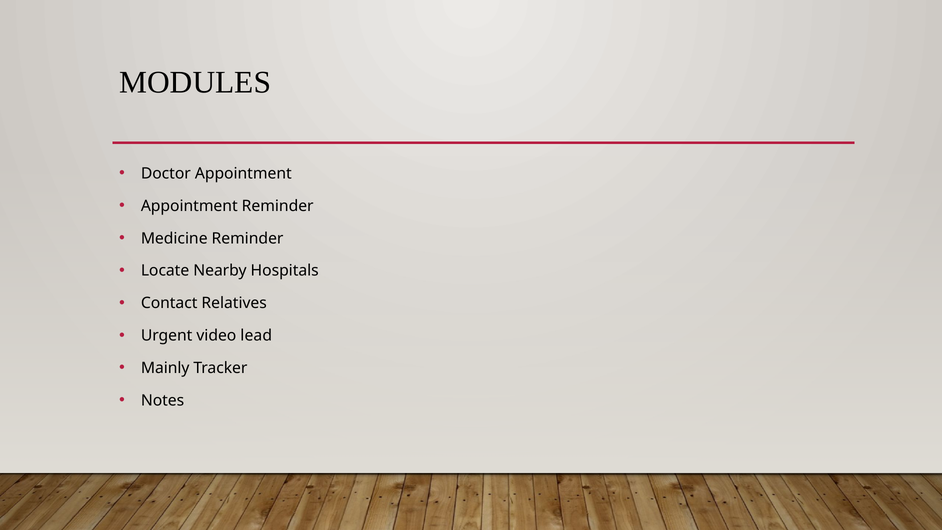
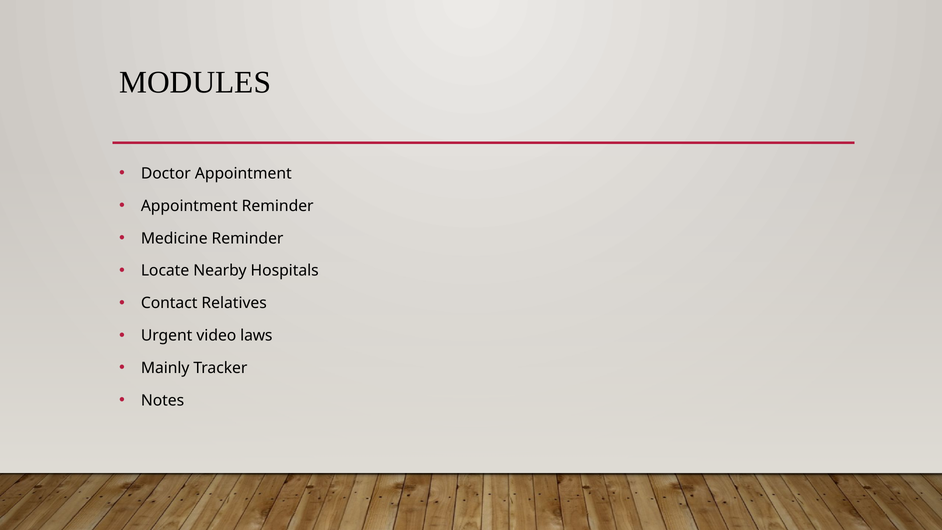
lead: lead -> laws (256, 336)
